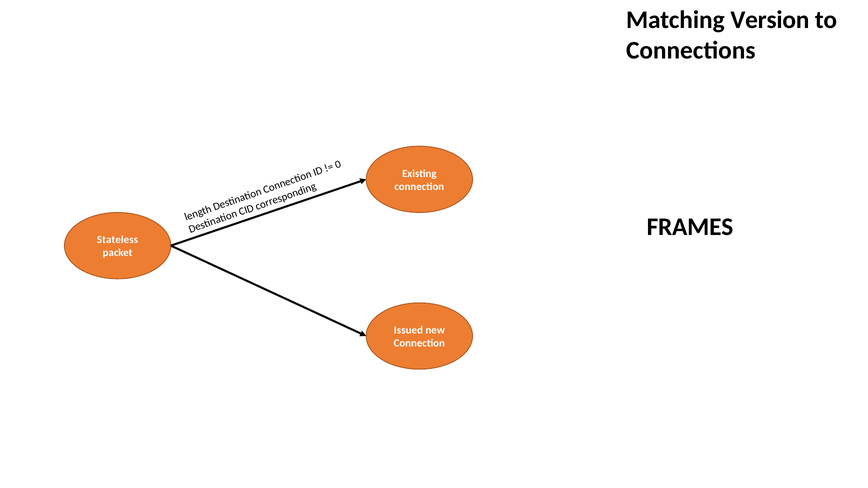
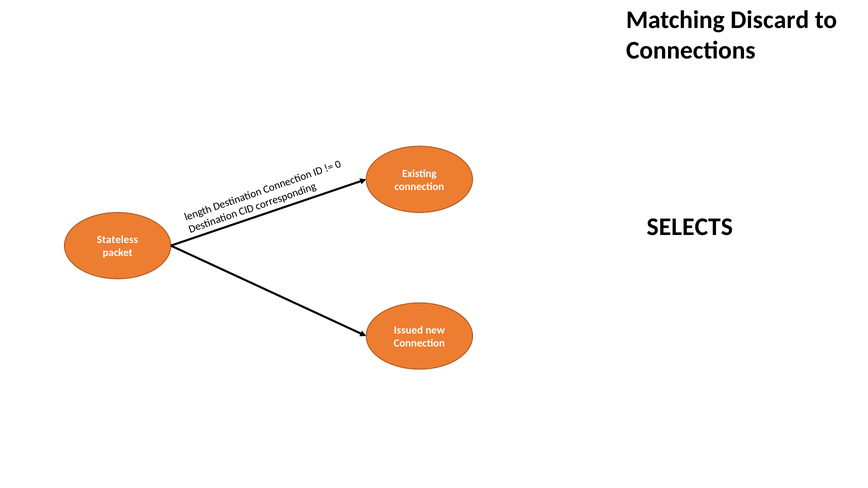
Version: Version -> Discard (770, 20)
FRAMES: FRAMES -> SELECTS (690, 227)
